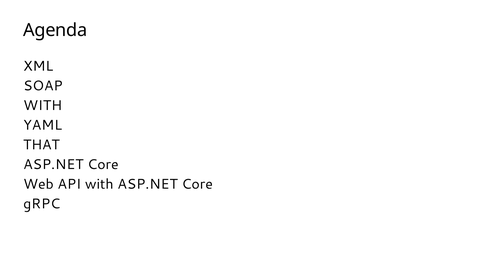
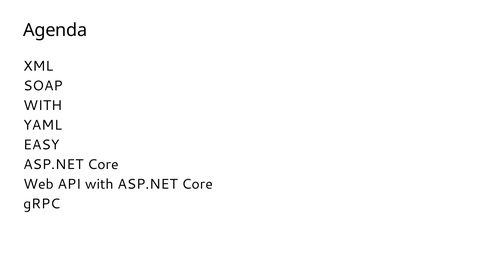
THAT: THAT -> EASY (41, 145)
